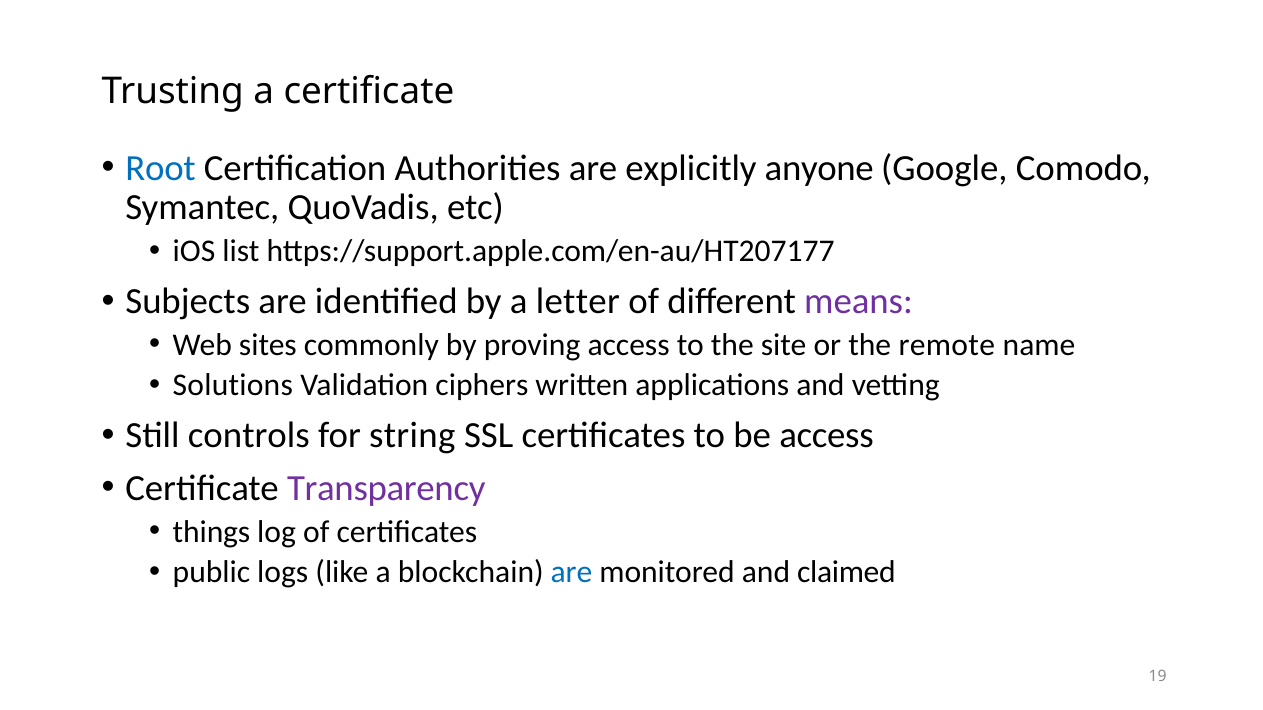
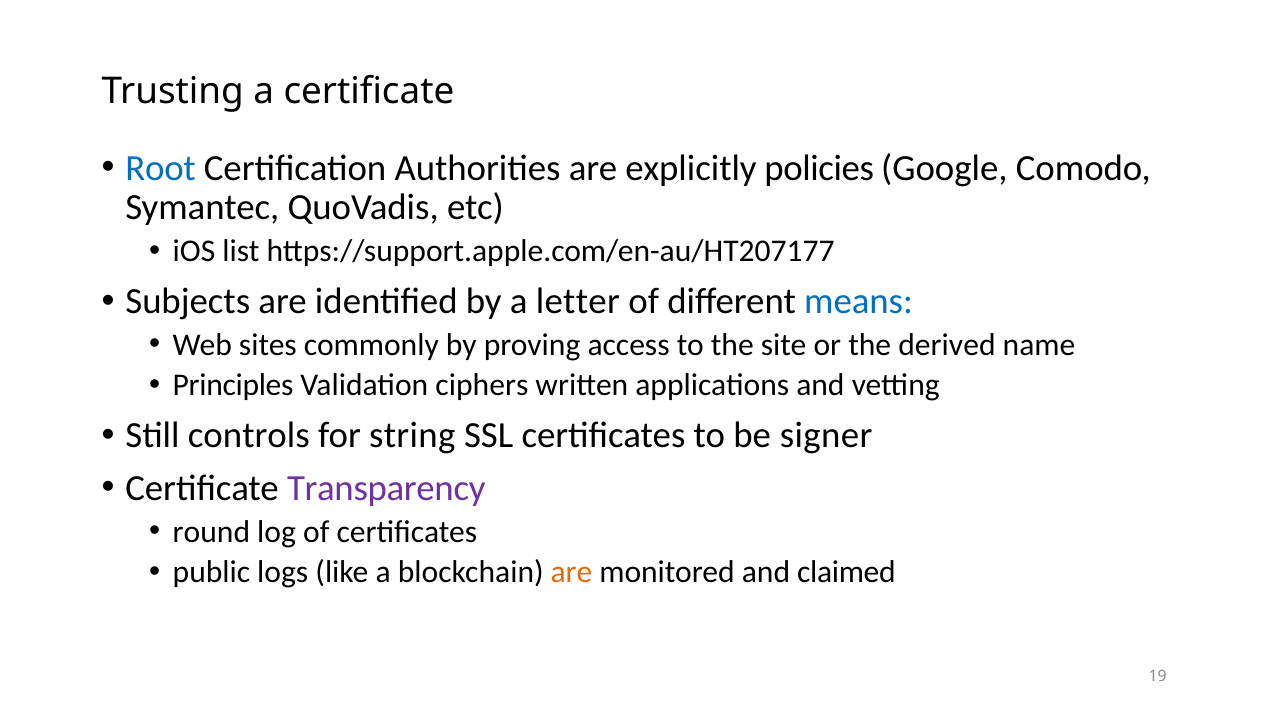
anyone: anyone -> policies (819, 168)
means colour: purple -> blue (859, 301)
remote: remote -> derived (947, 345)
Solutions: Solutions -> Principles (233, 386)
be access: access -> signer (826, 436)
things: things -> round (211, 532)
are colour: blue -> orange (571, 573)
